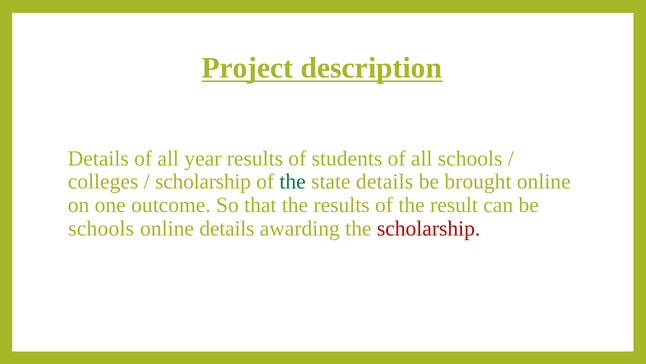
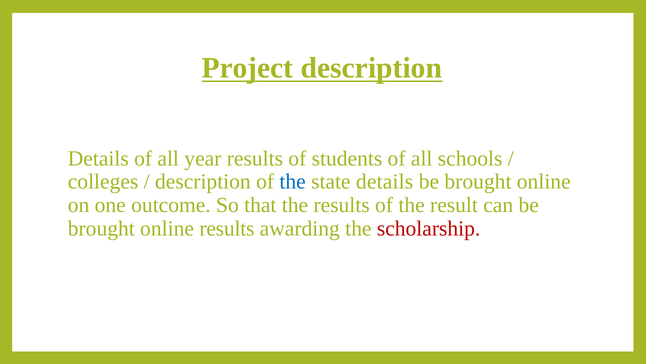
scholarship: scholarship -> description (203, 182)
the colour: green -> blue (293, 182)
schools: schools -> brought (101, 228)
online details: details -> results (227, 228)
